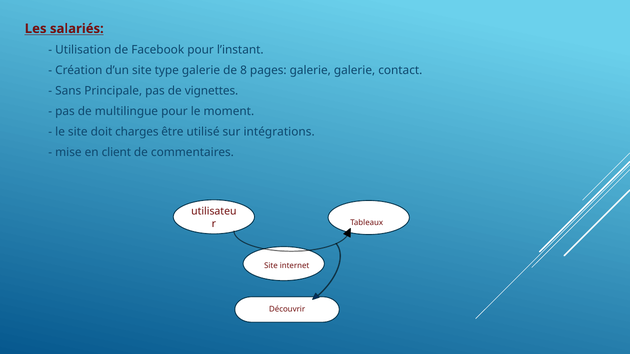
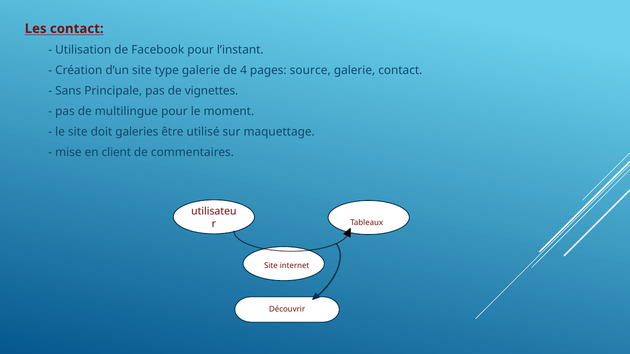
Les salariés: salariés -> contact (77, 29)
8: 8 -> 4 (244, 70)
pages galerie: galerie -> source (310, 70)
charges: charges -> galeries (137, 132)
intégrations: intégrations -> maquettage (279, 132)
